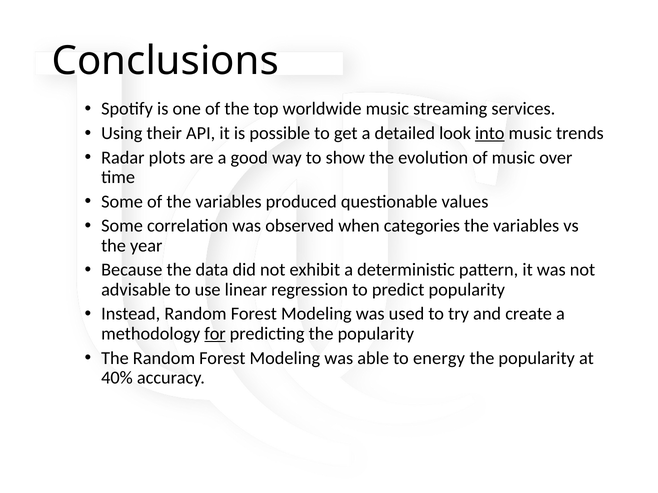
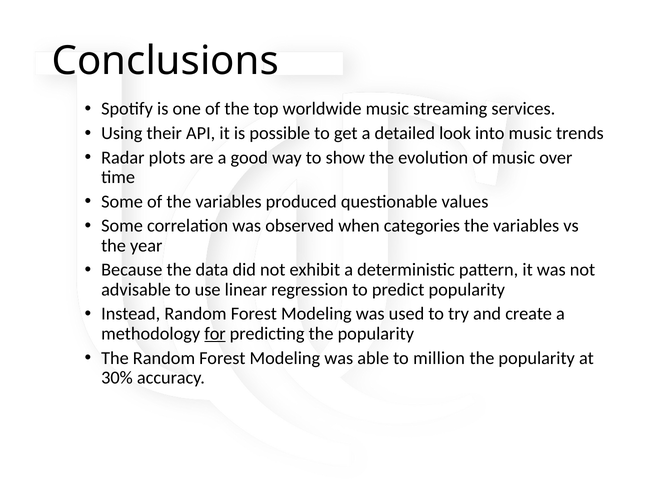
into underline: present -> none (490, 133)
energy: energy -> million (439, 358)
40%: 40% -> 30% (117, 378)
